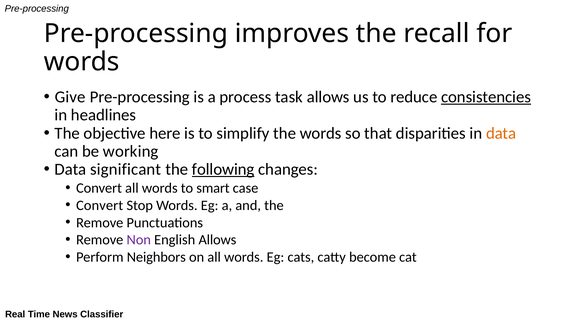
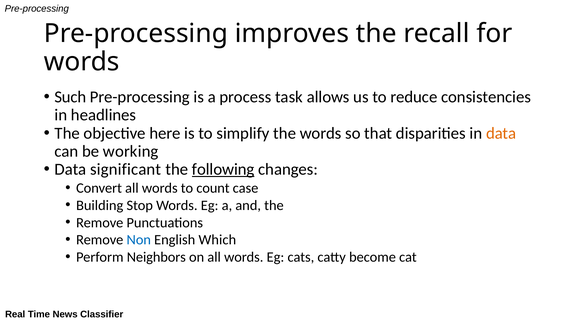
Give: Give -> Such (70, 97)
consistencies underline: present -> none (486, 97)
smart: smart -> count (213, 188)
Convert: Convert -> Building (100, 206)
Non colour: purple -> blue (139, 240)
English Allows: Allows -> Which (217, 240)
